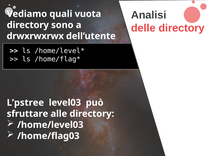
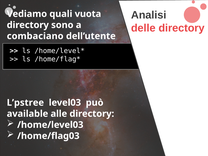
drwxrwxrwx: drwxrwxrwx -> combaciano (35, 36)
sfruttare: sfruttare -> available (27, 114)
